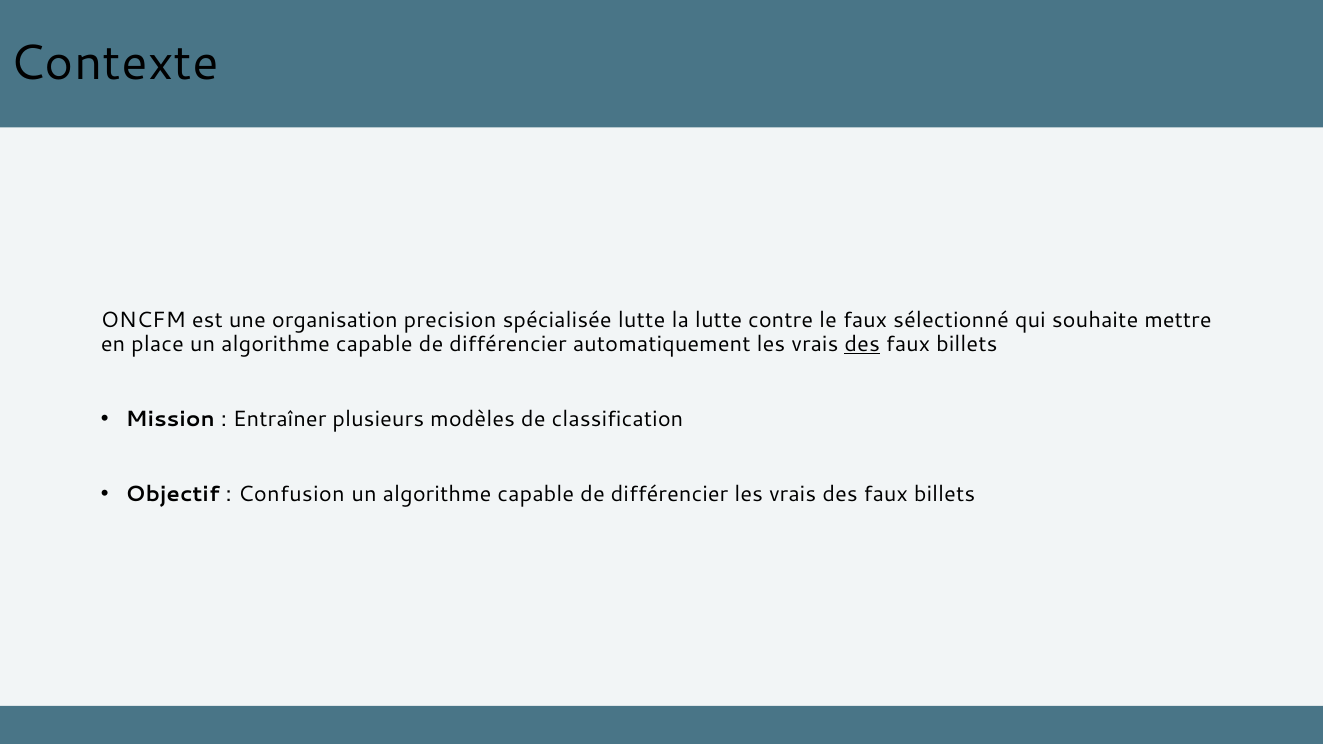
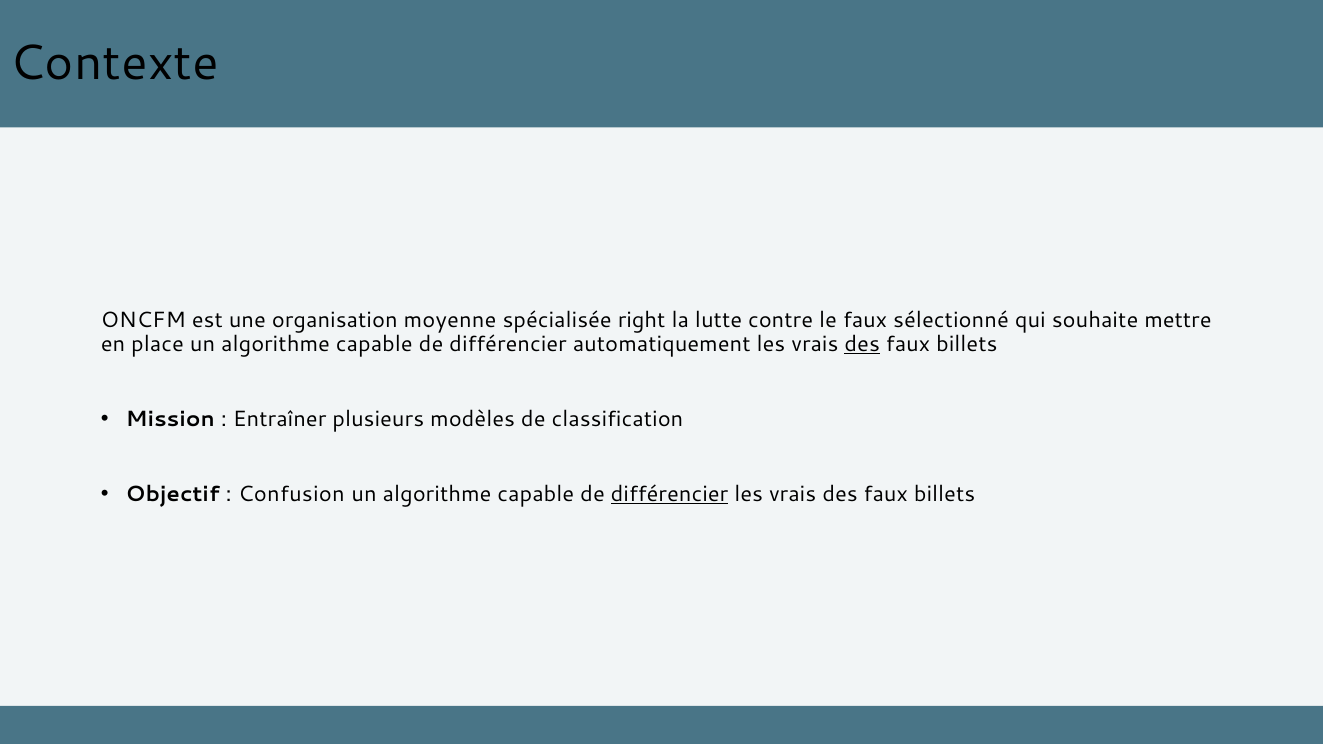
precision: precision -> moyenne (450, 320)
spécialisée lutte: lutte -> right (642, 320)
différencier underline: none -> present (670, 494)
